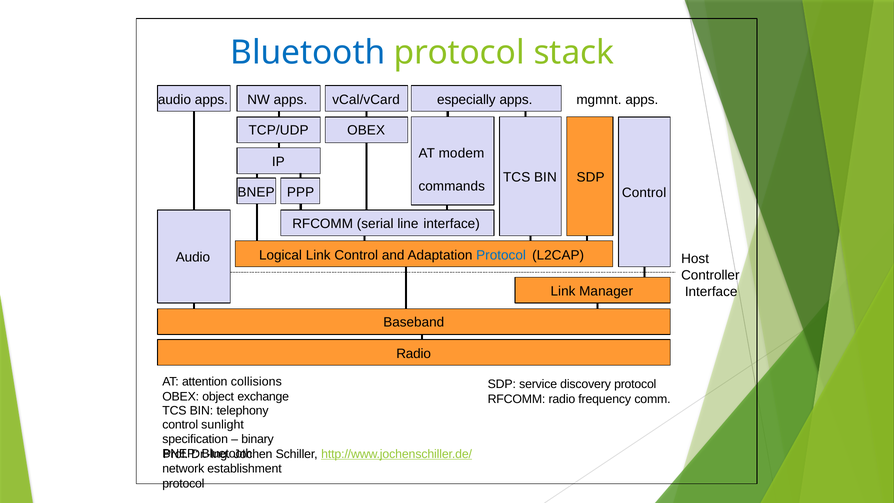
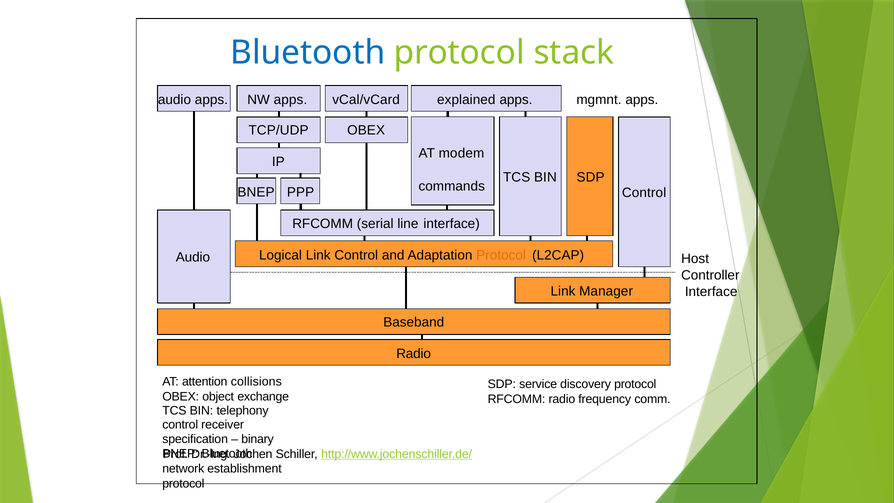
especially: especially -> explained (466, 100)
Protocol colour: blue -> orange (501, 255)
sunlight: sunlight -> receiver (223, 425)
